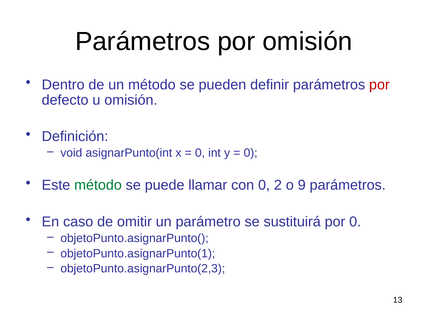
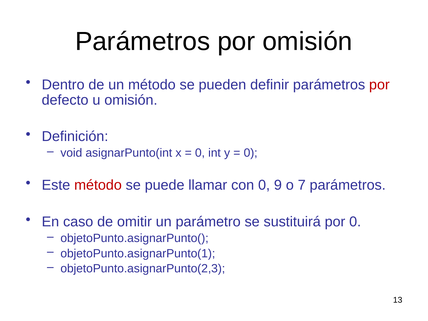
método colour: green -> red (98, 185)
2: 2 -> 9 (278, 185)
9: 9 -> 7 (302, 185)
